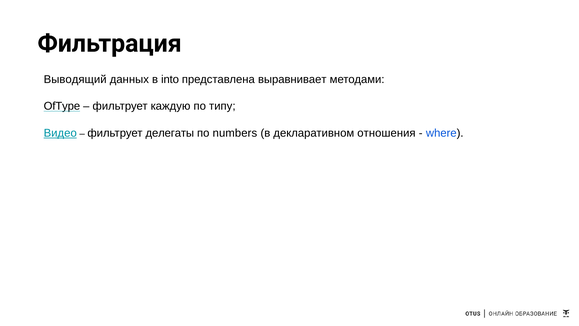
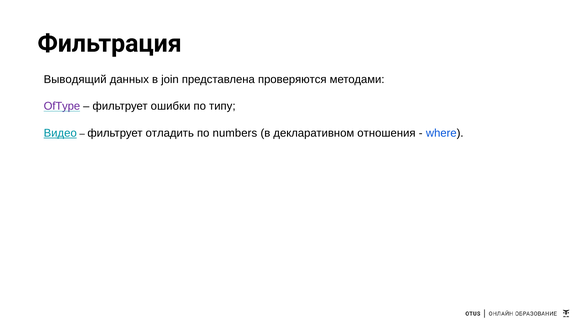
into: into -> join (170, 79)
выравнивает: выравнивает -> проверяются (292, 79)
OfType colour: black -> purple (62, 106)
каждую: каждую -> ошибки (171, 106)
делегаты: делегаты -> отладить (170, 133)
